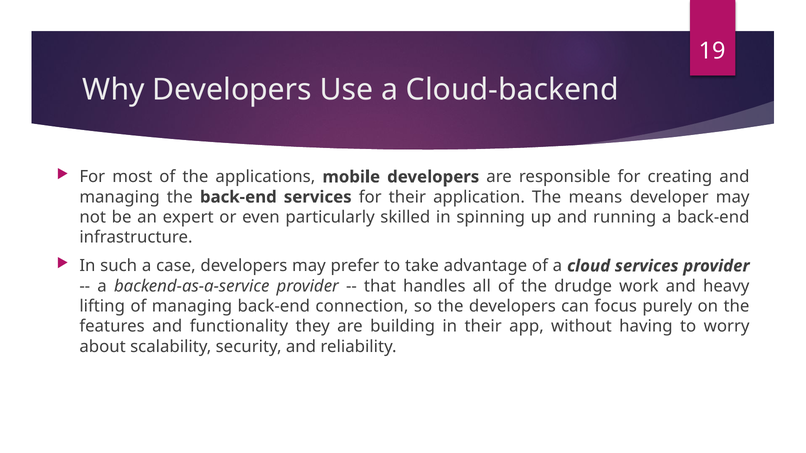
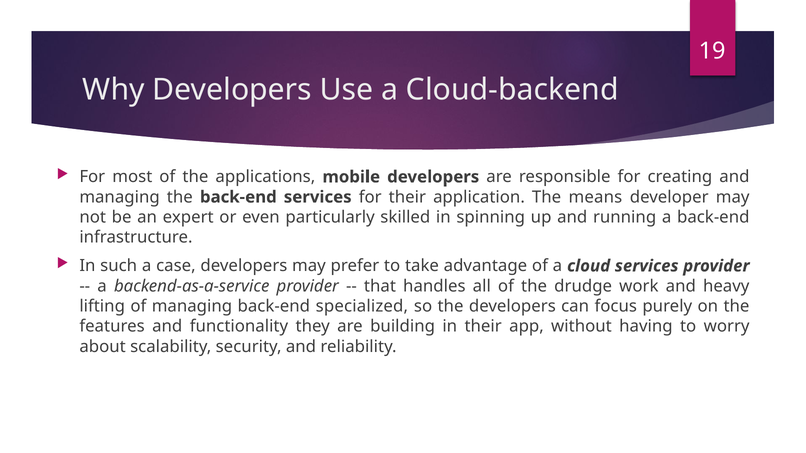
connection: connection -> specialized (362, 307)
